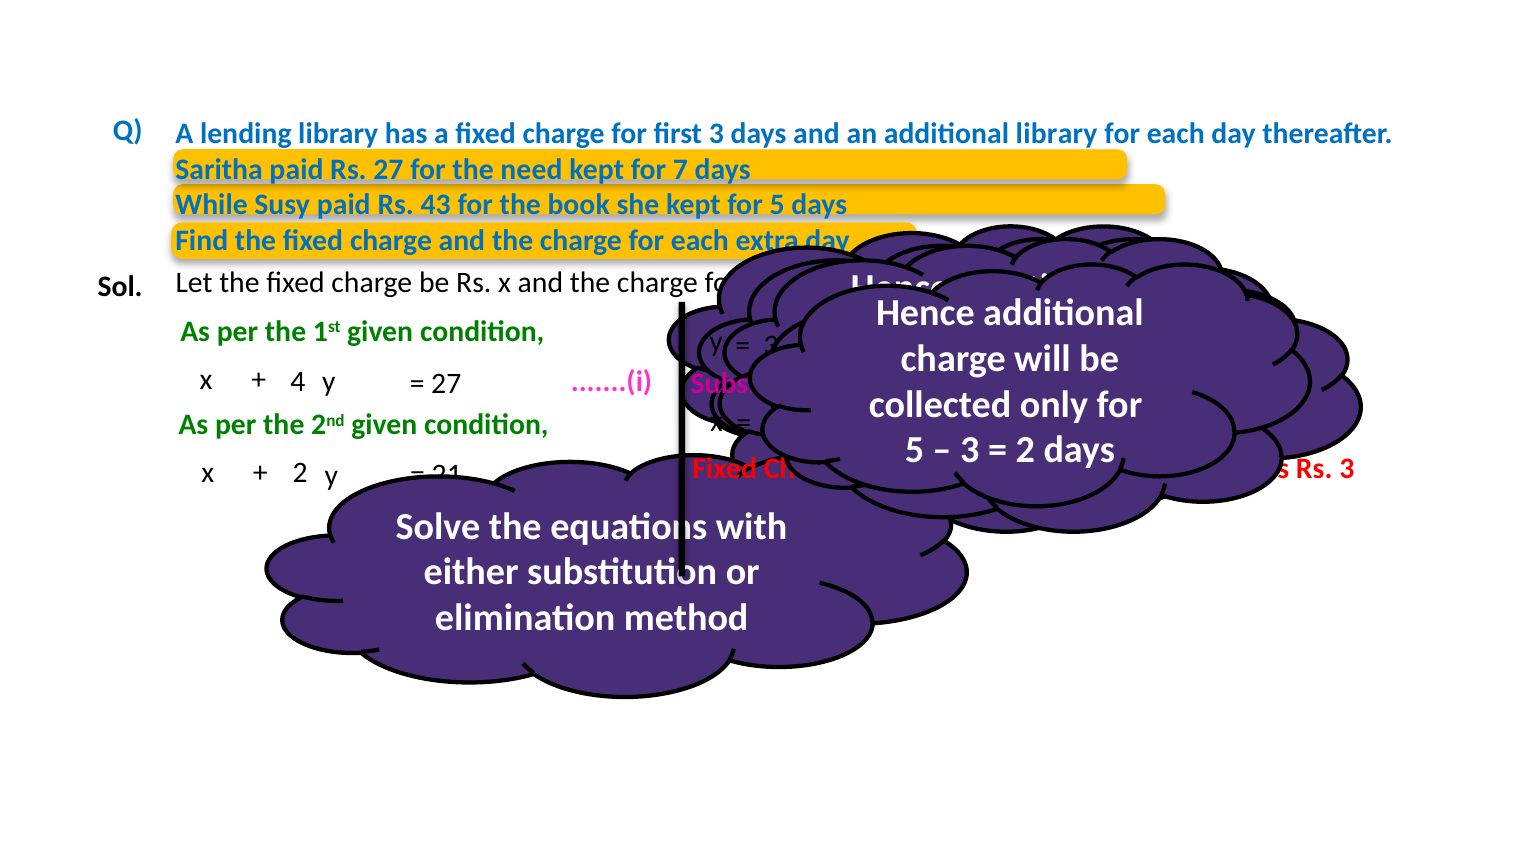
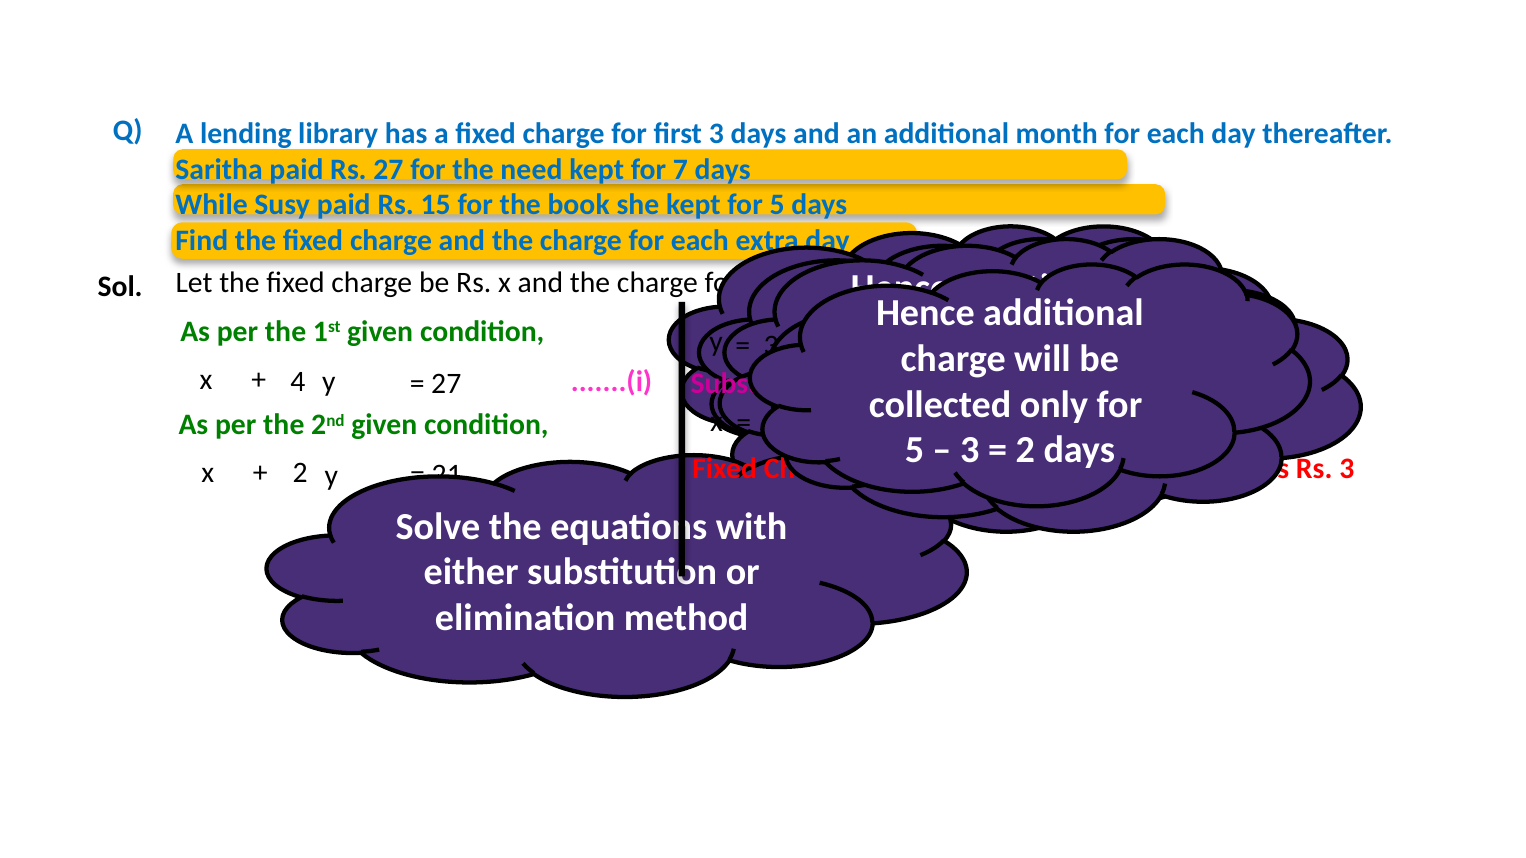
additional library: library -> month (1057, 134)
paid Rs 43: 43 -> 15 (436, 205)
